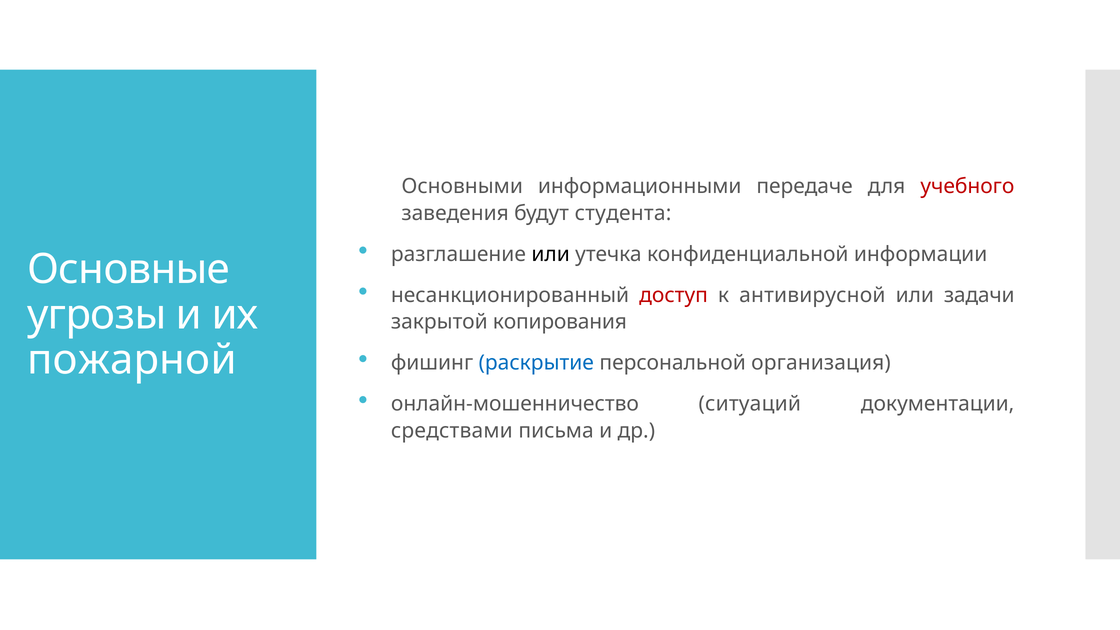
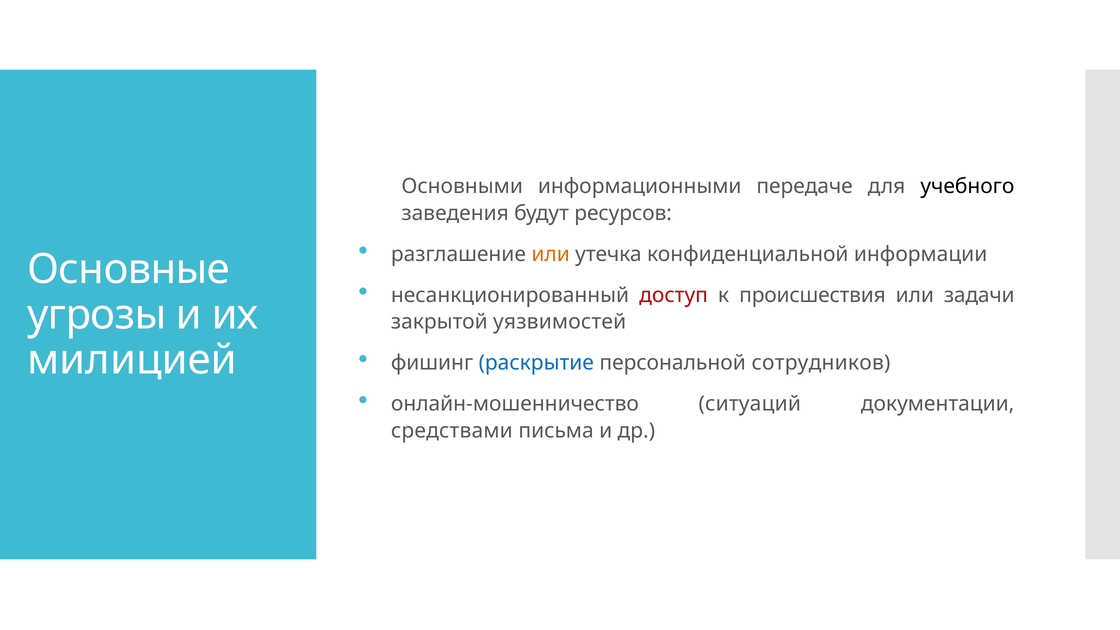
учебного colour: red -> black (967, 186)
студента: студента -> ресурсов (623, 213)
или colour: black -> orange (551, 254)
антивирусной: антивирусной -> происшествия (813, 295)
копирования: копирования -> уязвимостей (560, 322)
пожарной: пожарной -> милицией (132, 360)
организация: организация -> сотрудников (821, 363)
